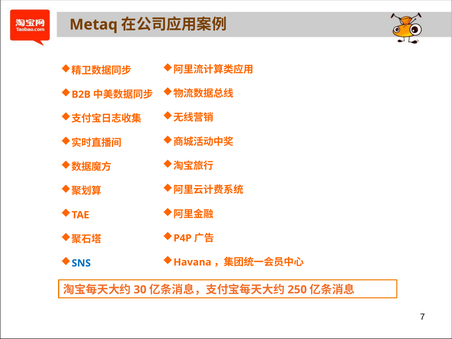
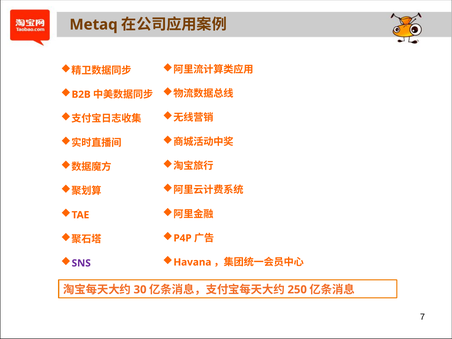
SNS colour: blue -> purple (81, 263)
